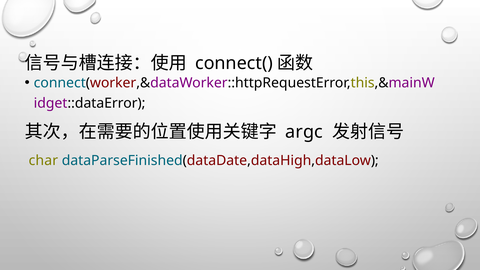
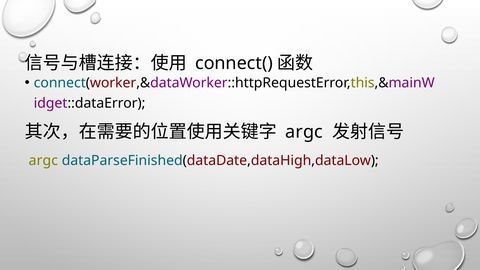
char: char -> argc (43, 160)
